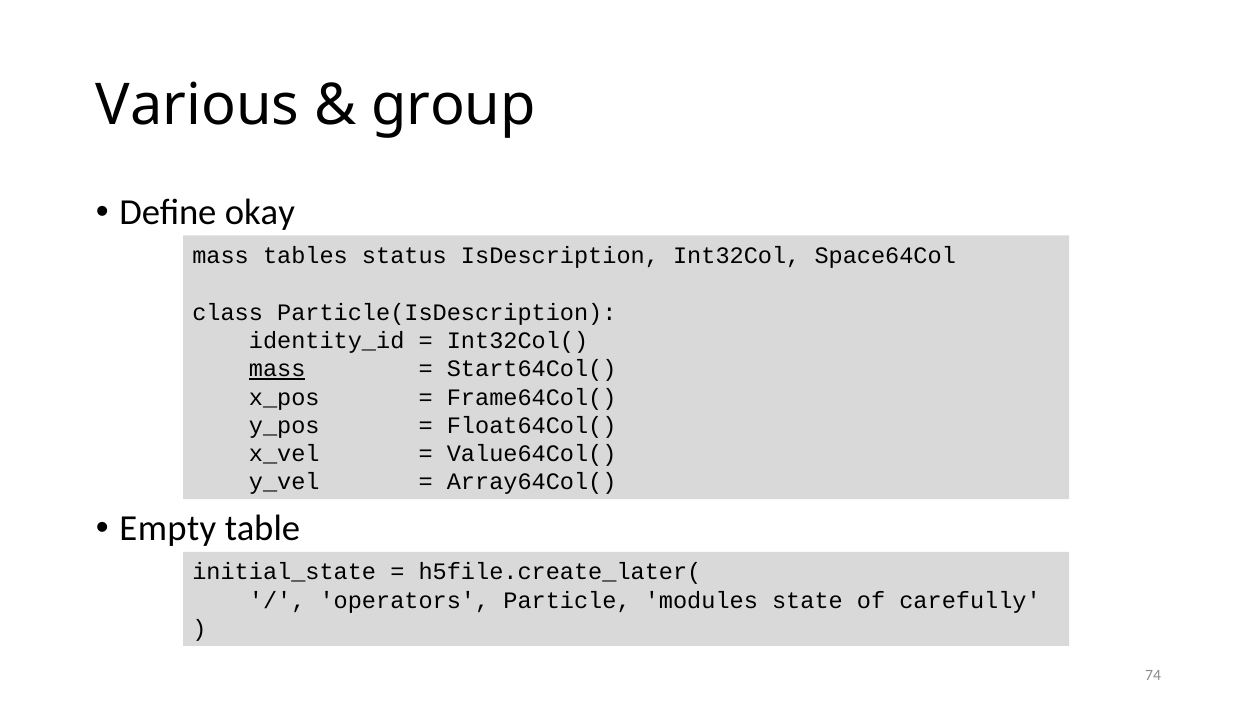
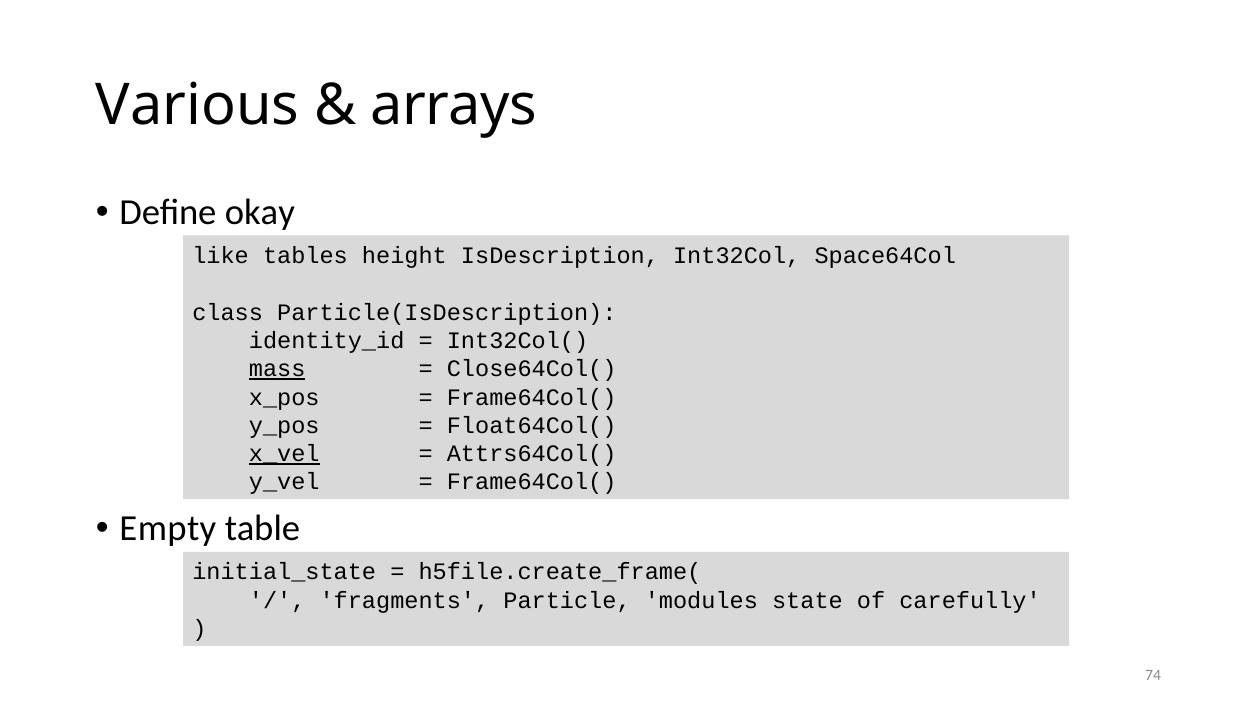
group: group -> arrays (454, 106)
mass: mass -> like (221, 256)
status: status -> height (404, 256)
Start64Col(: Start64Col( -> Close64Col( (532, 369)
x_vel underline: none -> present (284, 454)
Value64Col(: Value64Col( -> Attrs64Col( (532, 454)
Array64Col(: Array64Col( -> Frame64Col( (532, 482)
h5file.create_later(: h5file.create_later( -> h5file.create_frame( (560, 572)
operators: operators -> fragments (404, 601)
